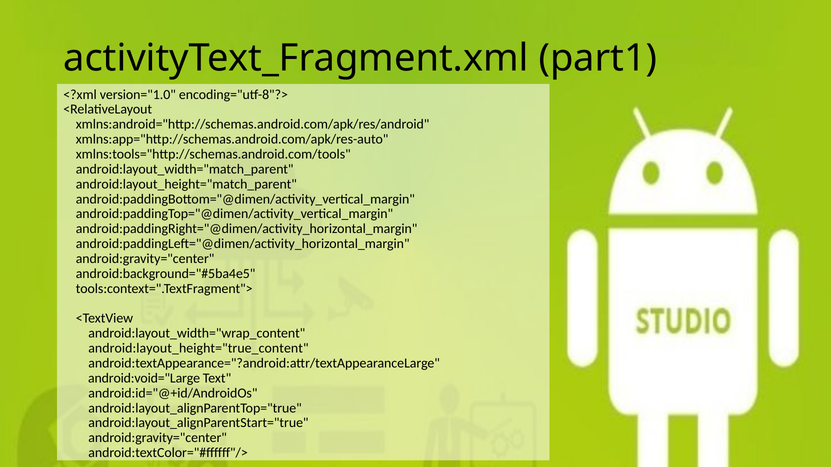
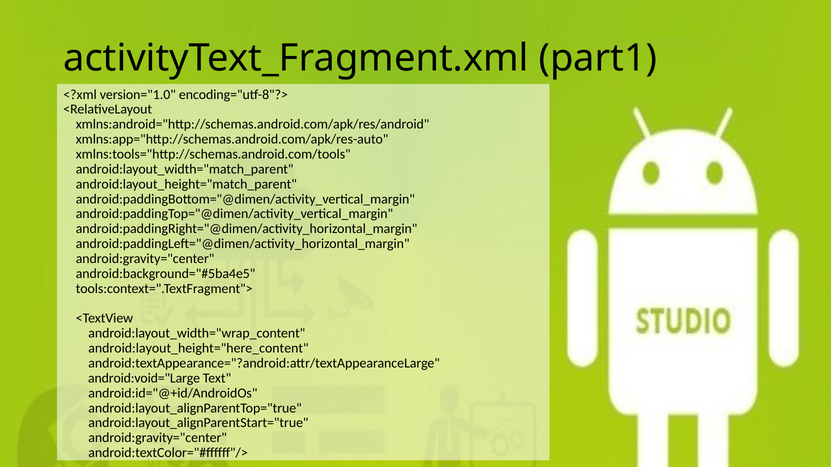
android:layout_height="true_content: android:layout_height="true_content -> android:layout_height="here_content (198, 349)
